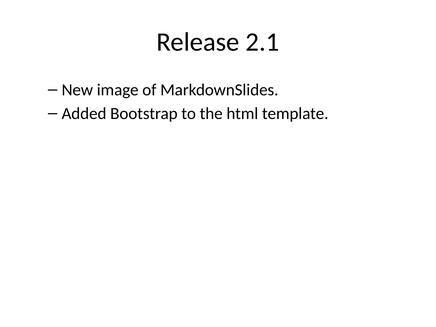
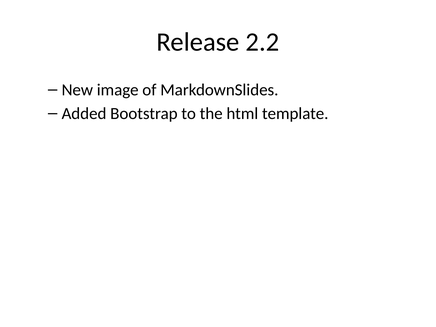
2.1: 2.1 -> 2.2 (262, 42)
